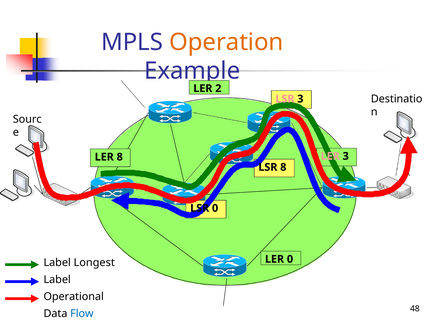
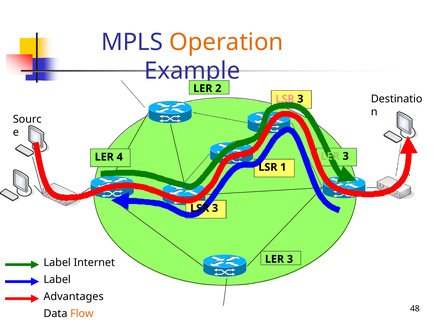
LER colour: pink -> light green (330, 156)
LER 8: 8 -> 4 (120, 157)
LSR 8: 8 -> 1 (283, 167)
0: 0 -> 3 (215, 208)
0: 0 -> 3 (290, 259)
Longest: Longest -> Internet (94, 262)
Operational: Operational -> Advantages (74, 296)
Flow colour: blue -> orange (82, 313)
